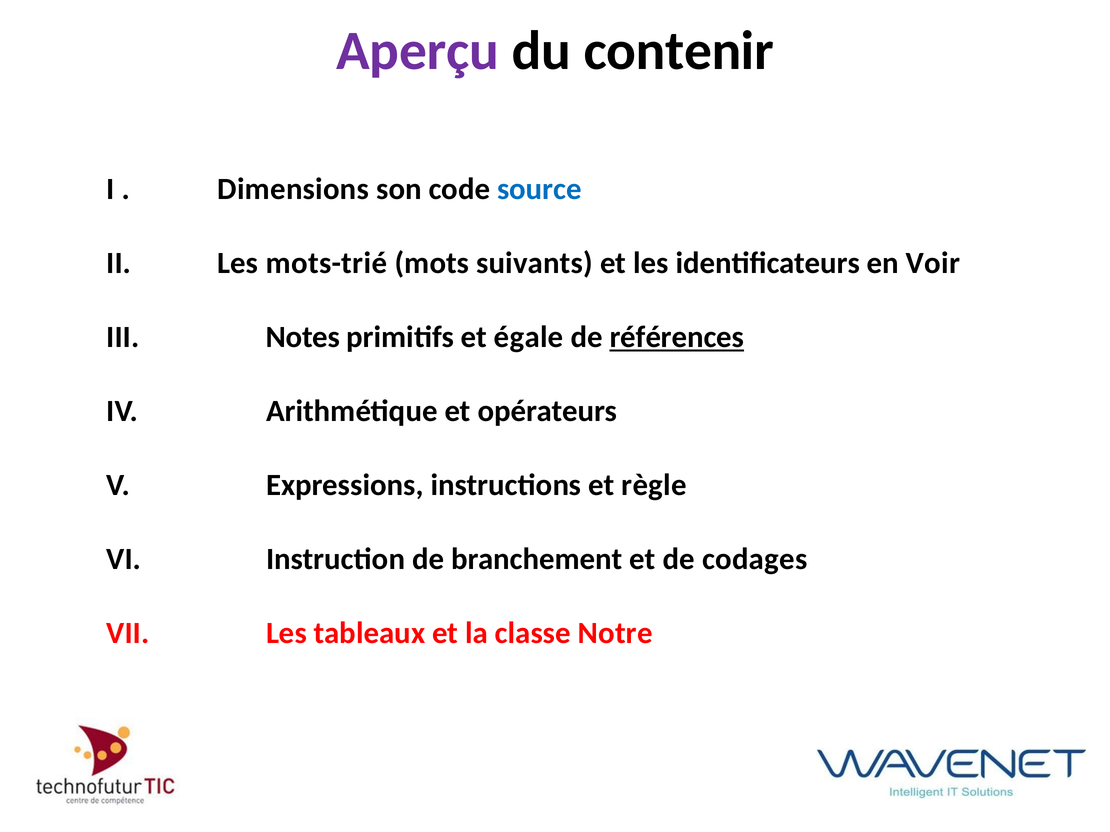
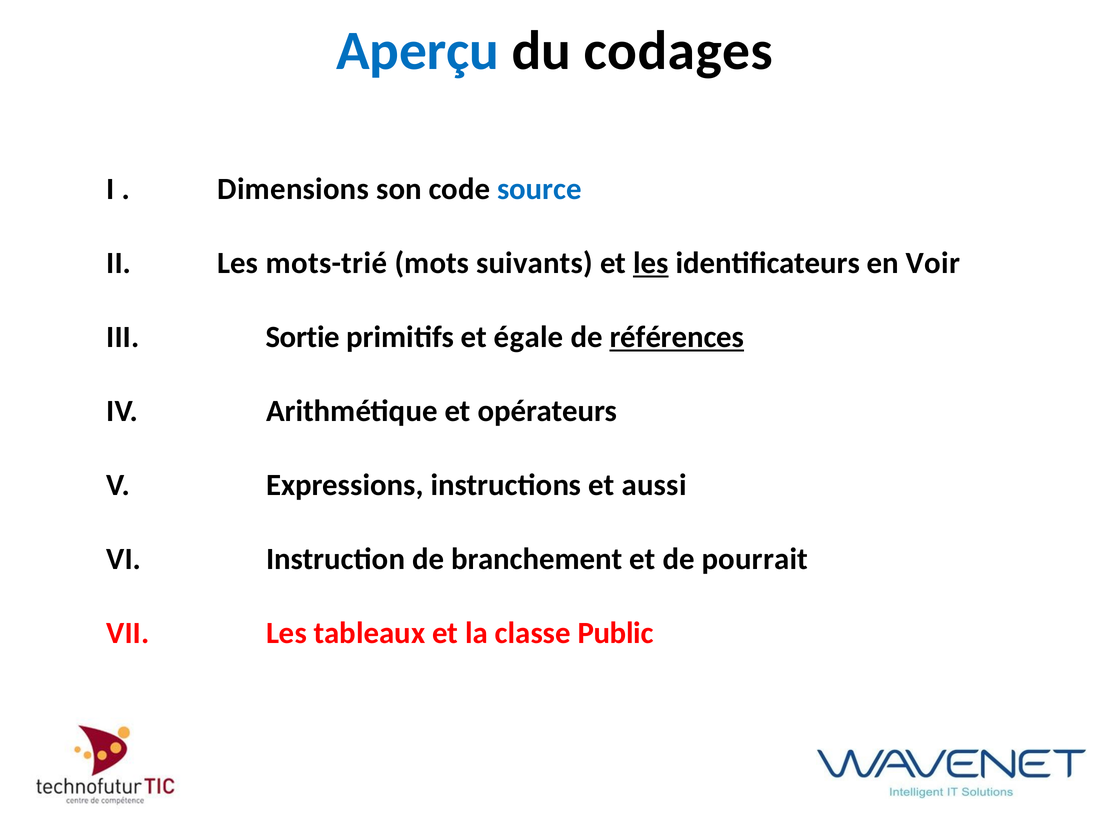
Aperçu colour: purple -> blue (418, 51)
contenir: contenir -> codages (678, 51)
les underline: none -> present (651, 263)
Notes: Notes -> Sortie (303, 337)
règle: règle -> aussi (654, 485)
codages: codages -> pourrait (755, 559)
Notre: Notre -> Public (616, 633)
